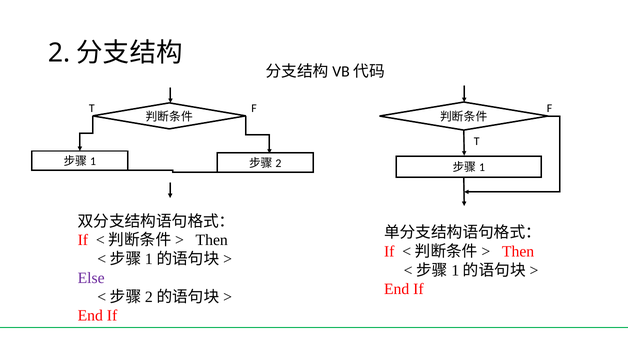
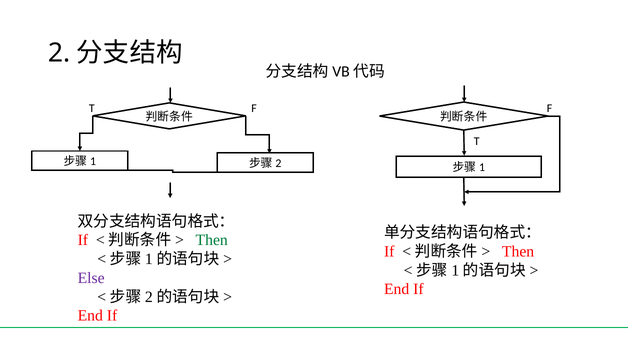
Then colour: black -> green (212, 240)
